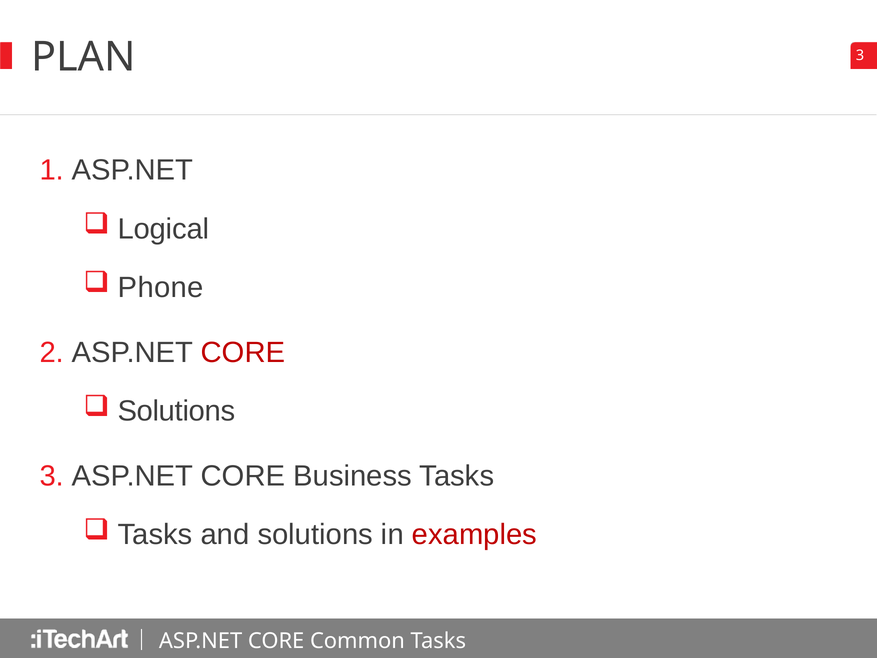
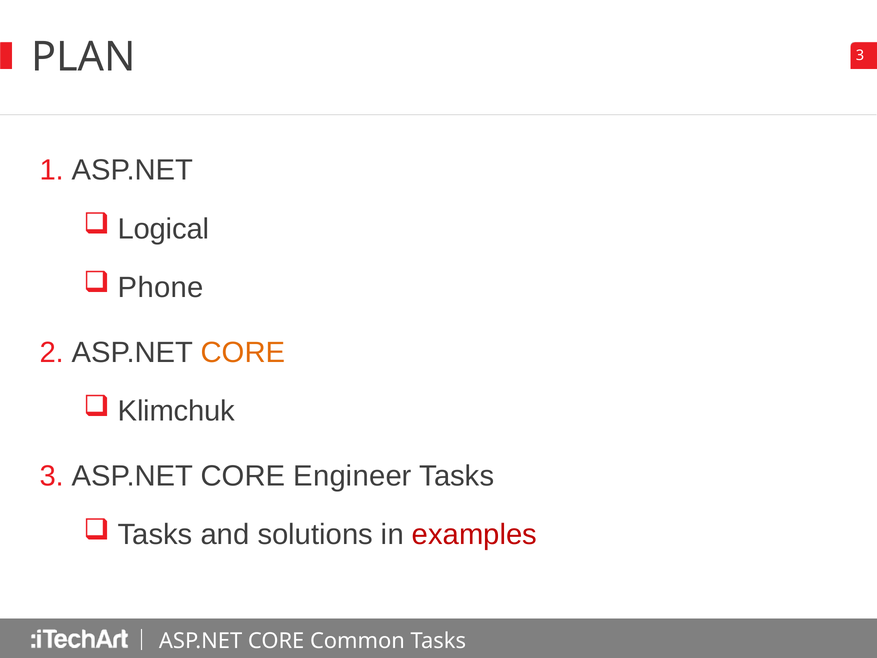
CORE colour: red -> orange (243, 352)
Solutions: Solutions -> Klimchuk (176, 411)
Business: Business -> Engineer (353, 476)
